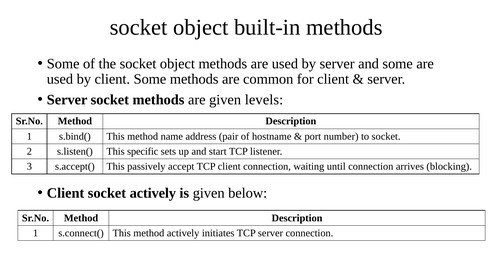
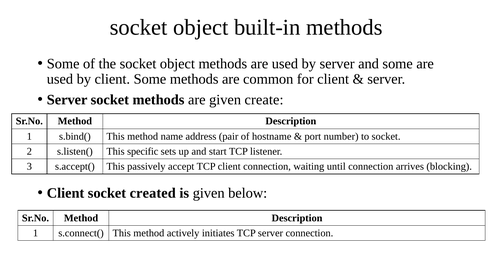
levels: levels -> create (264, 100)
socket actively: actively -> created (153, 193)
